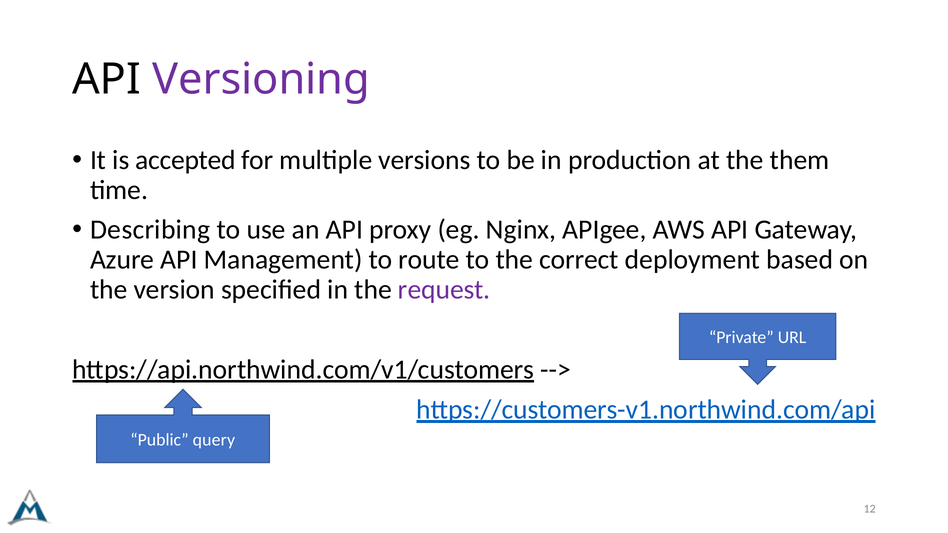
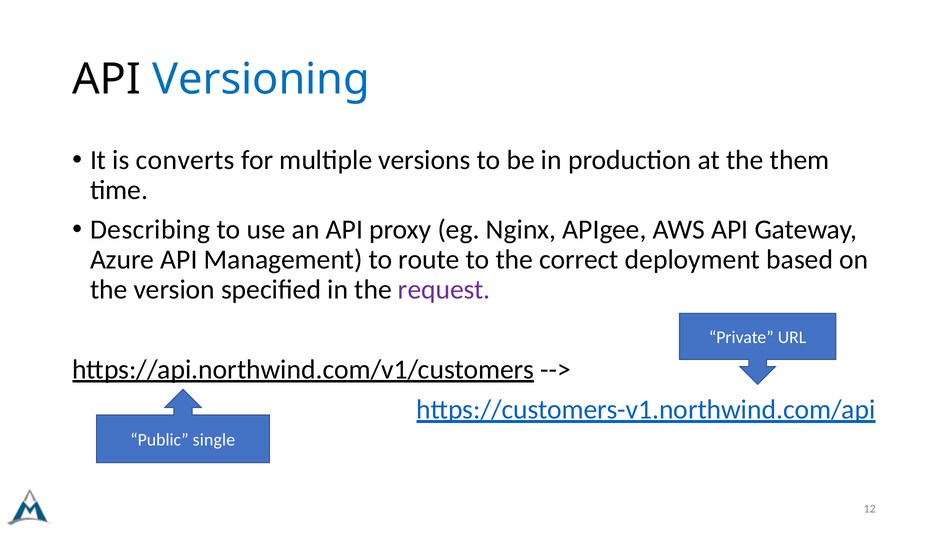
Versioning colour: purple -> blue (261, 80)
accepted: accepted -> converts (185, 160)
query: query -> single (214, 440)
